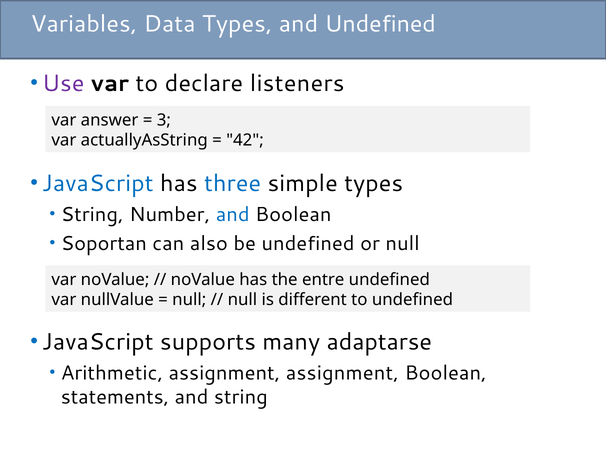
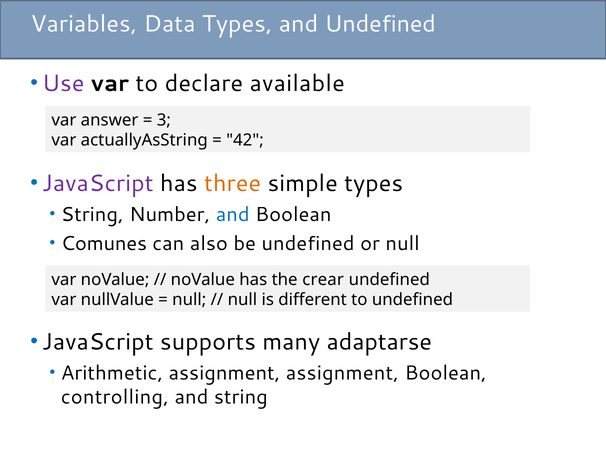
listeners: listeners -> available (297, 83)
JavaScript colour: blue -> purple (98, 184)
three colour: blue -> orange (233, 184)
Soportan: Soportan -> Comunes (104, 244)
entre: entre -> crear (323, 280)
statements: statements -> controlling (115, 398)
